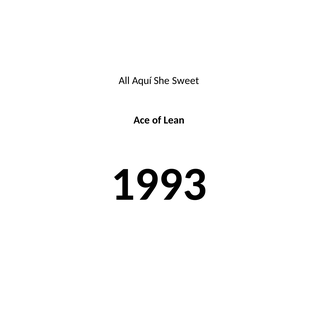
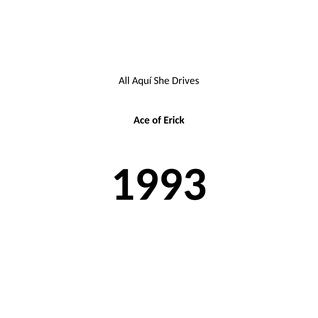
Sweet: Sweet -> Drives (186, 81)
Lean: Lean -> Erick (174, 120)
